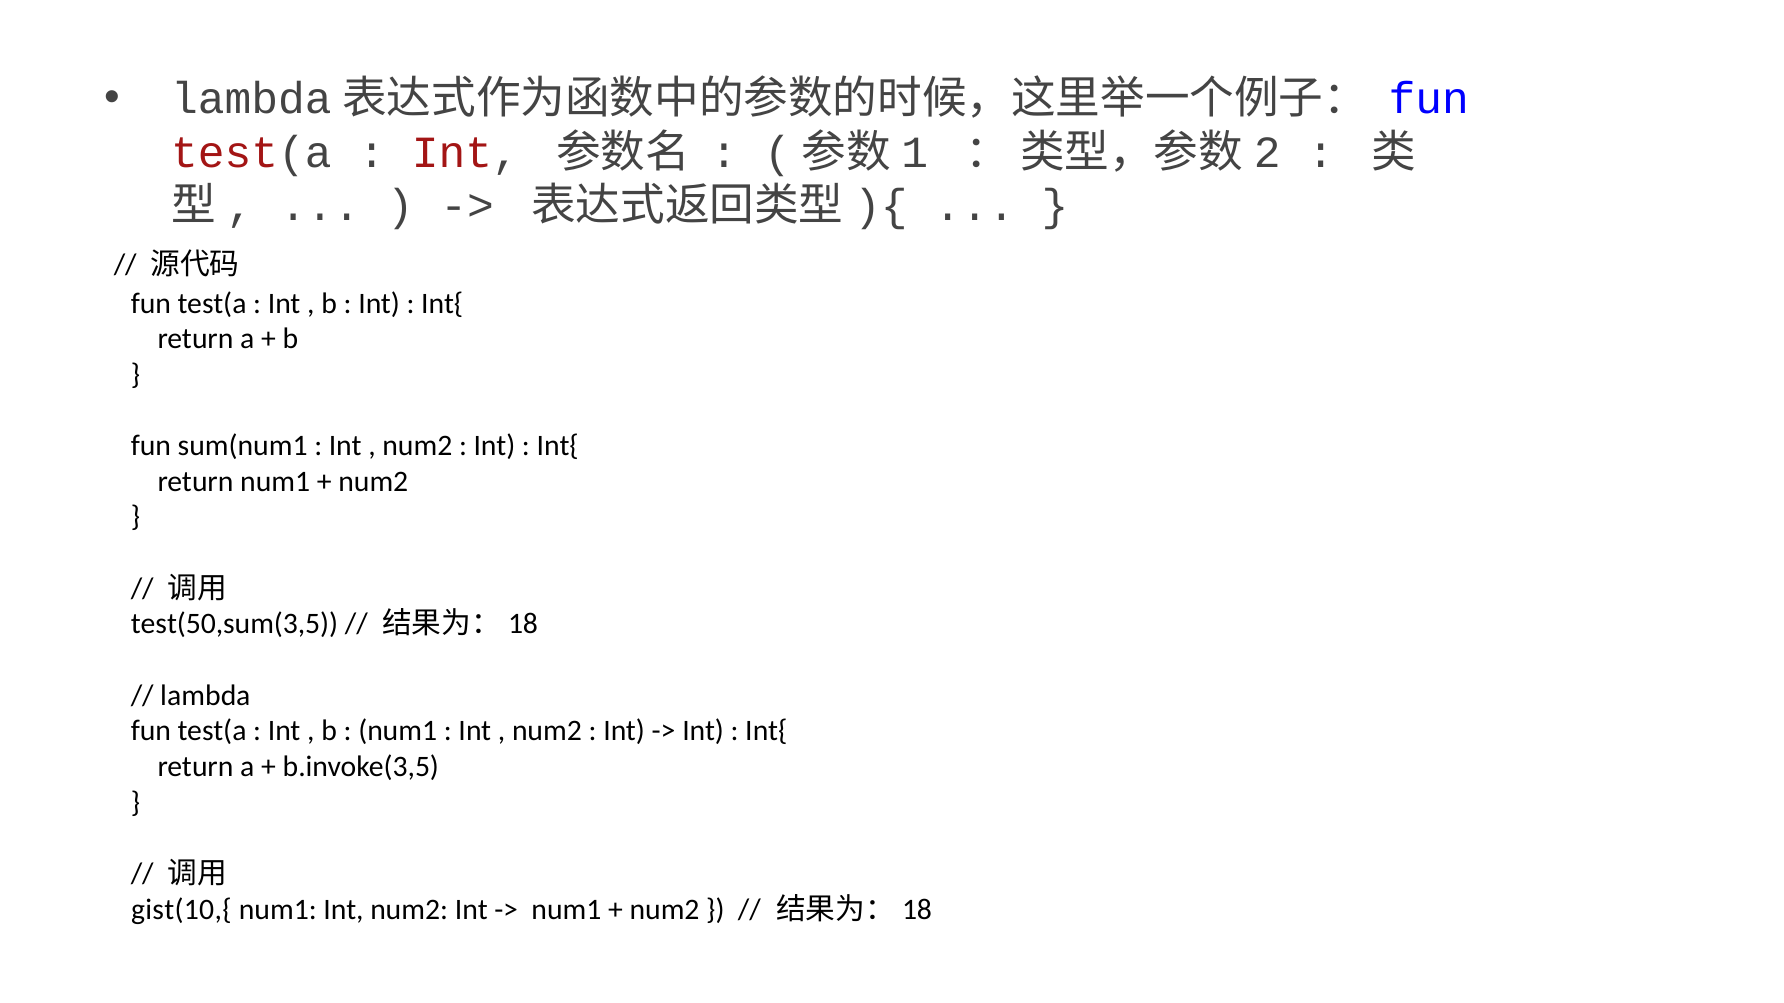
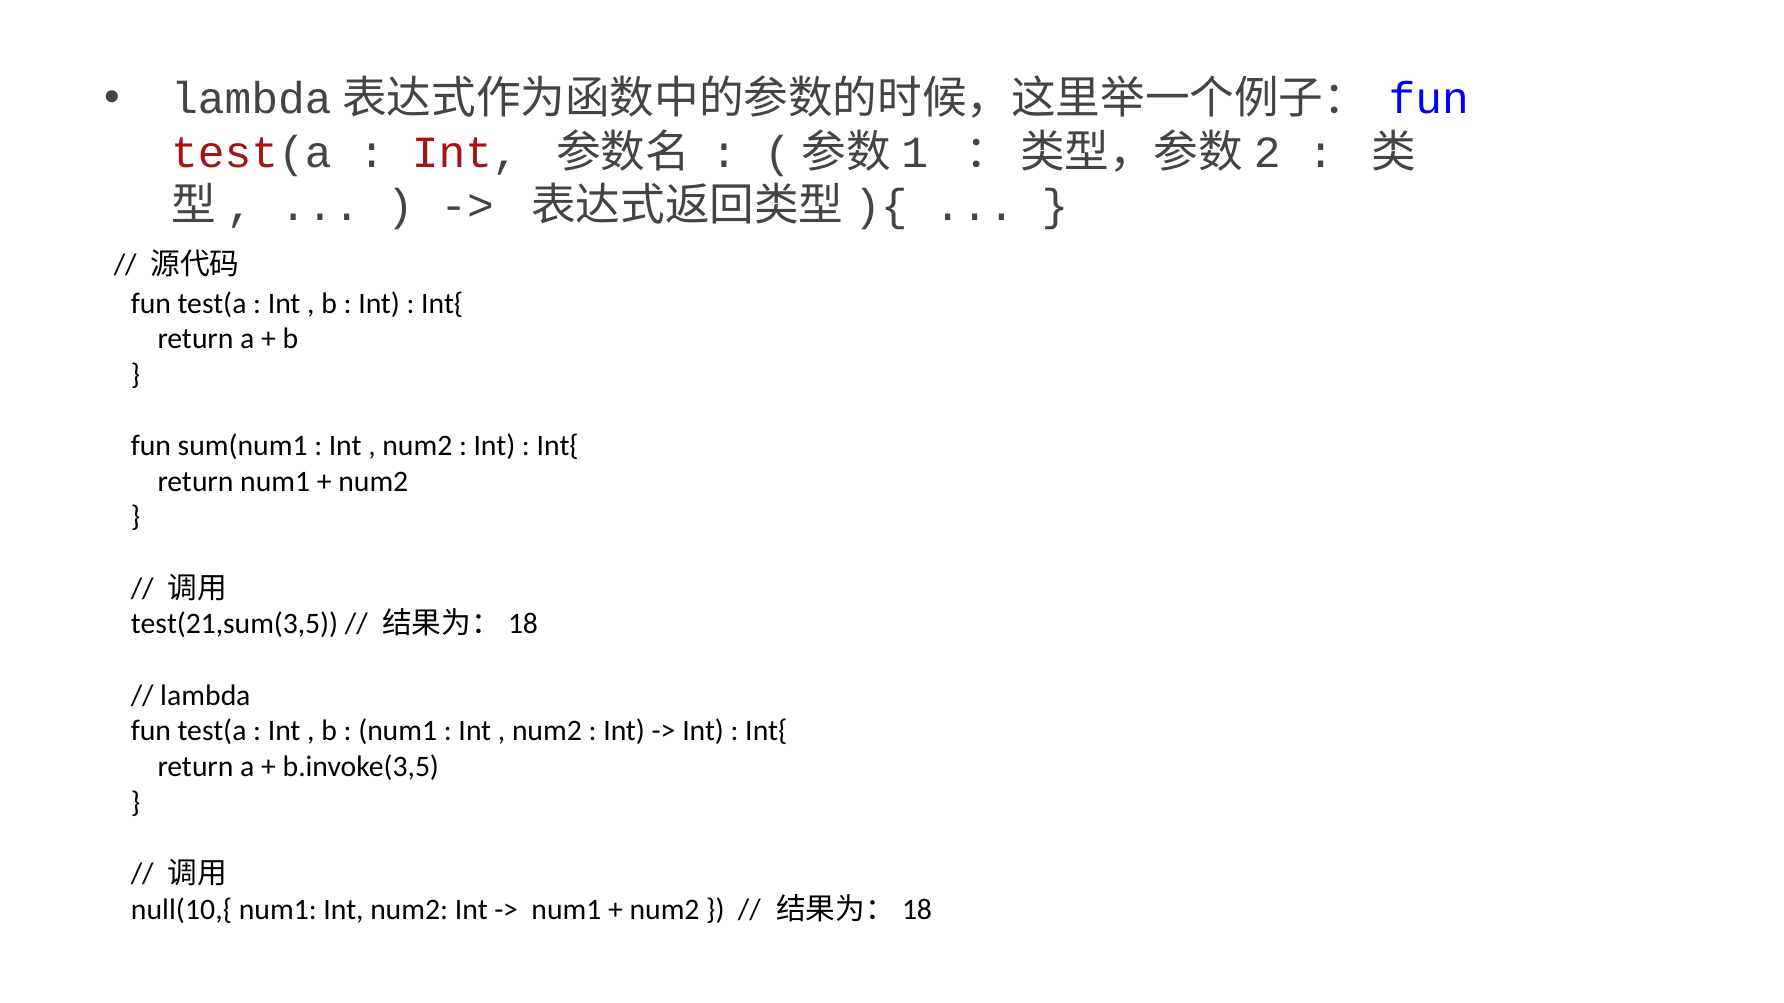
test(50,sum(3,5: test(50,sum(3,5 -> test(21,sum(3,5 (235, 624)
gist(10,{: gist(10,{ -> null(10,{ (181, 910)
